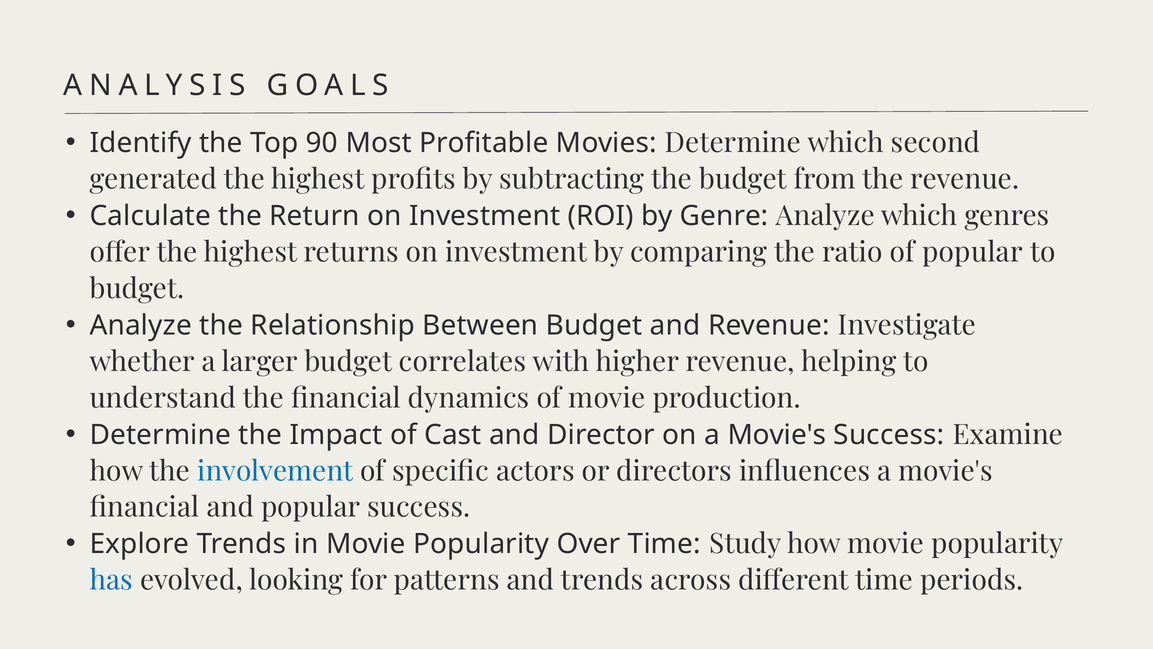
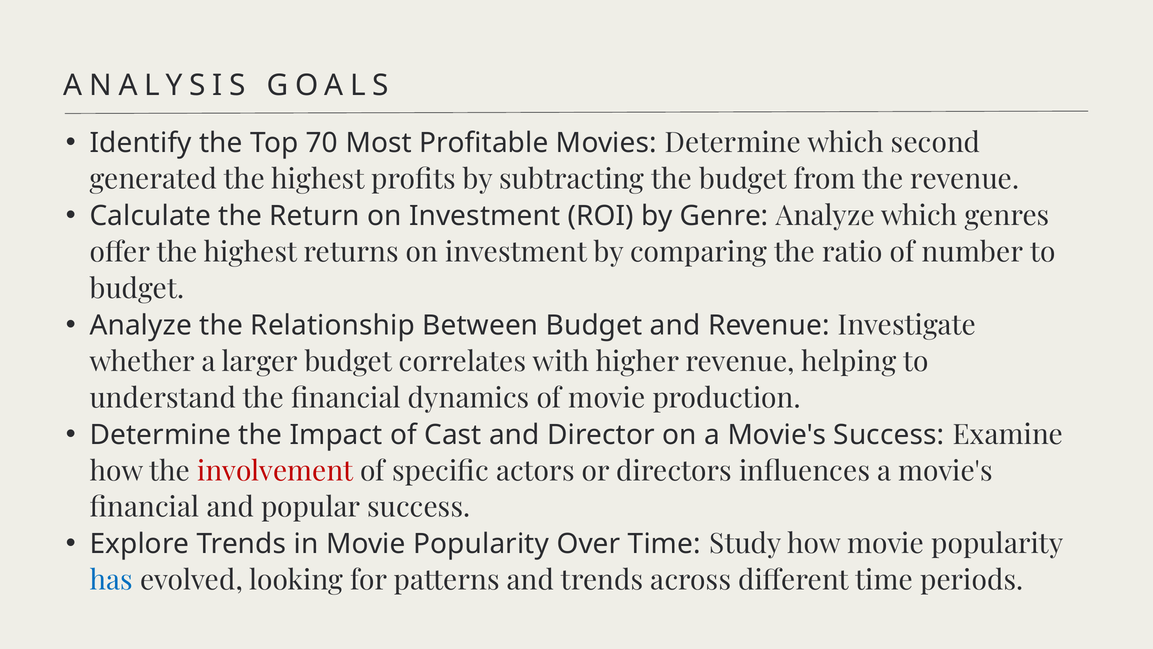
90: 90 -> 70 (322, 143)
of popular: popular -> number (972, 252)
involvement colour: blue -> red (275, 471)
